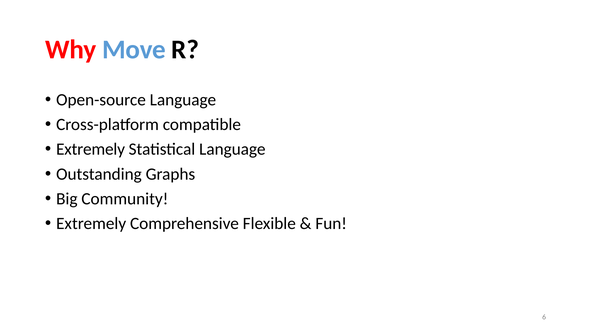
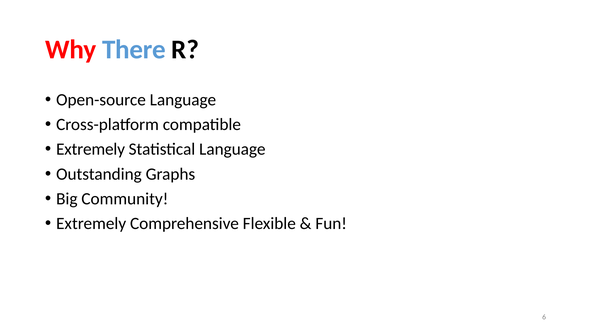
Move: Move -> There (134, 50)
